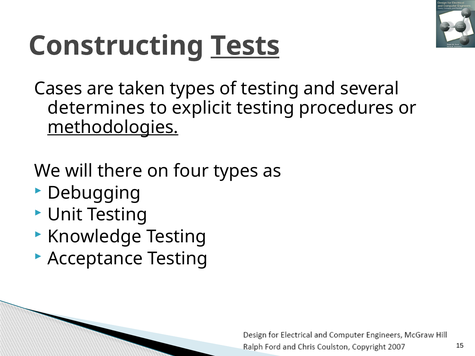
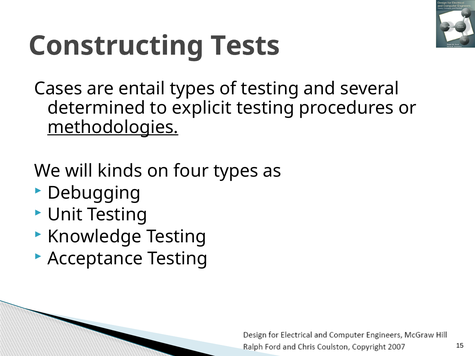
Tests underline: present -> none (245, 46)
taken: taken -> entail (142, 89)
determines: determines -> determined (96, 108)
there: there -> kinds (120, 171)
